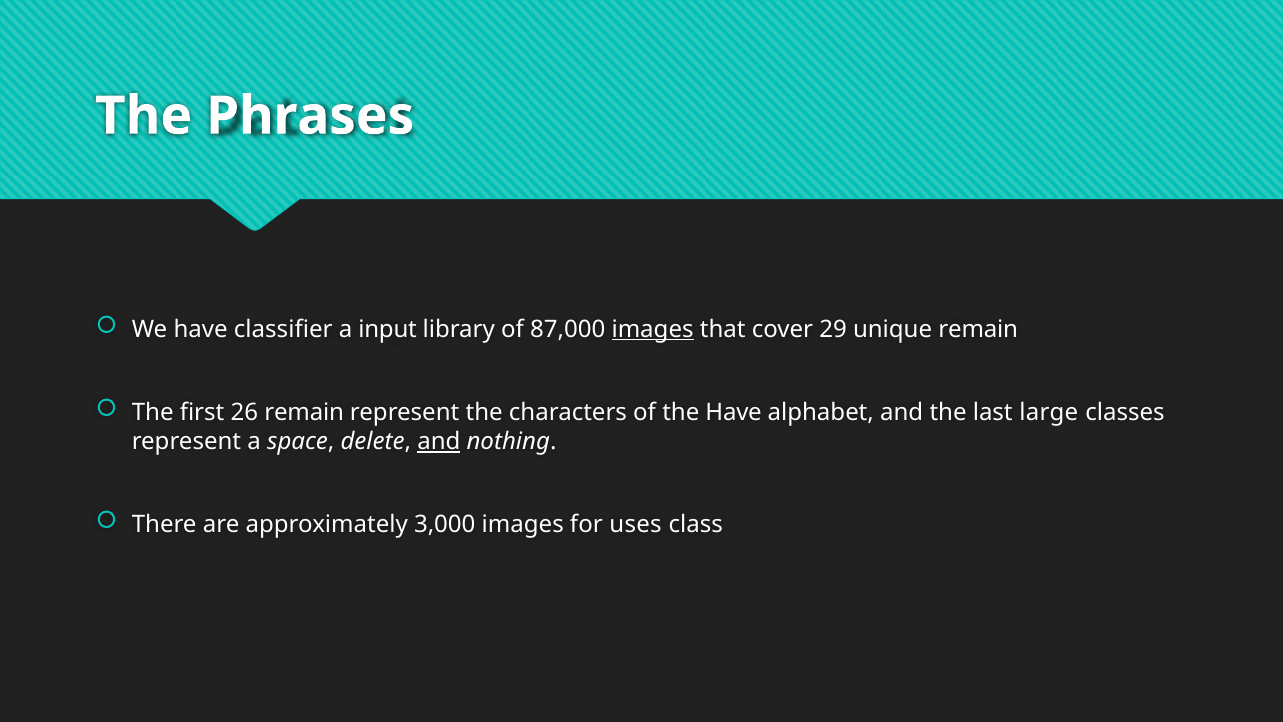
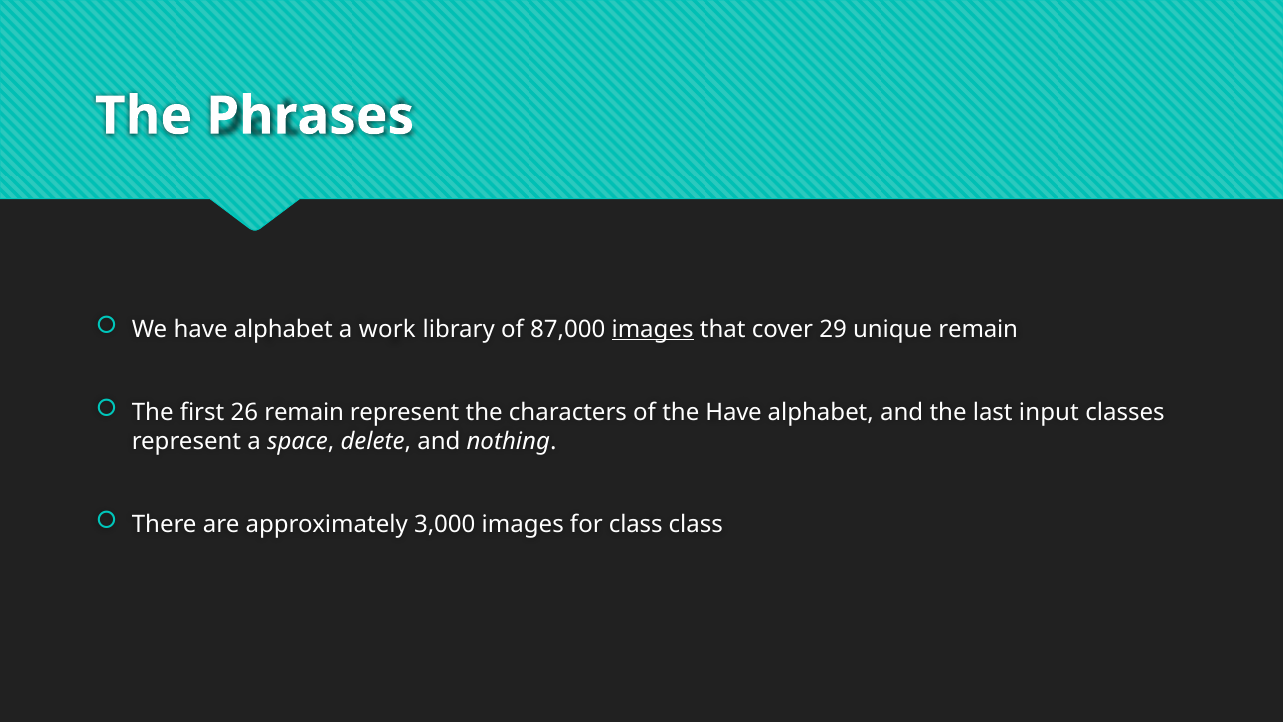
We have classifier: classifier -> alphabet (283, 329)
input: input -> work (387, 329)
large: large -> input (1049, 412)
and underline: present -> none (439, 441)
for uses: uses -> class (636, 525)
